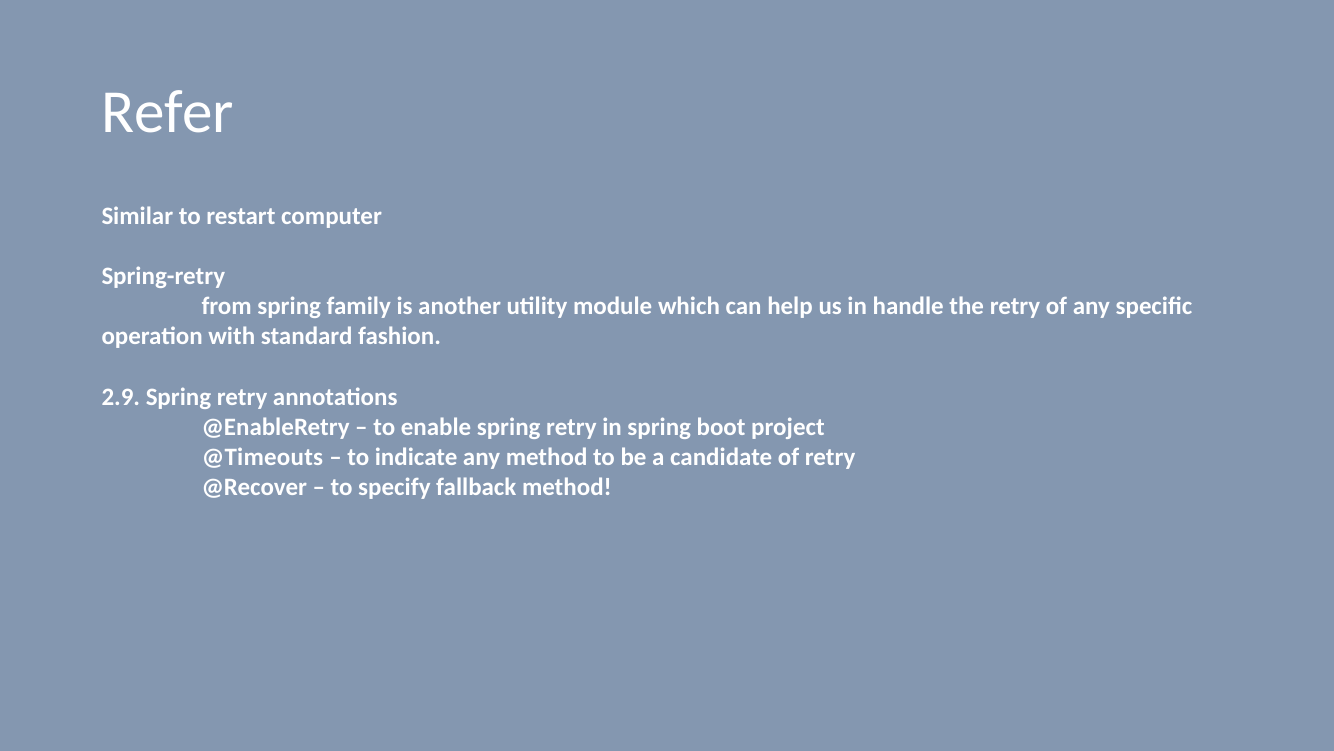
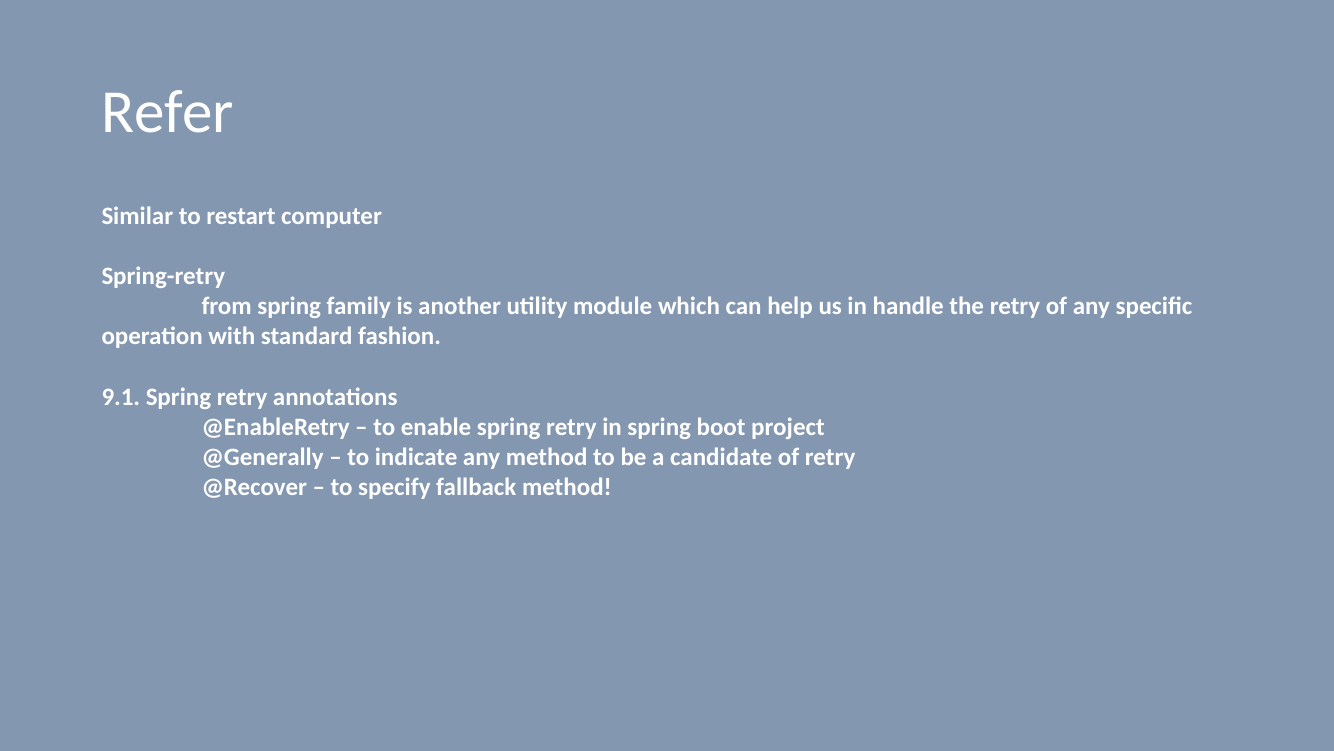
2.9: 2.9 -> 9.1 (121, 396)
@Timeouts: @Timeouts -> @Generally (263, 457)
